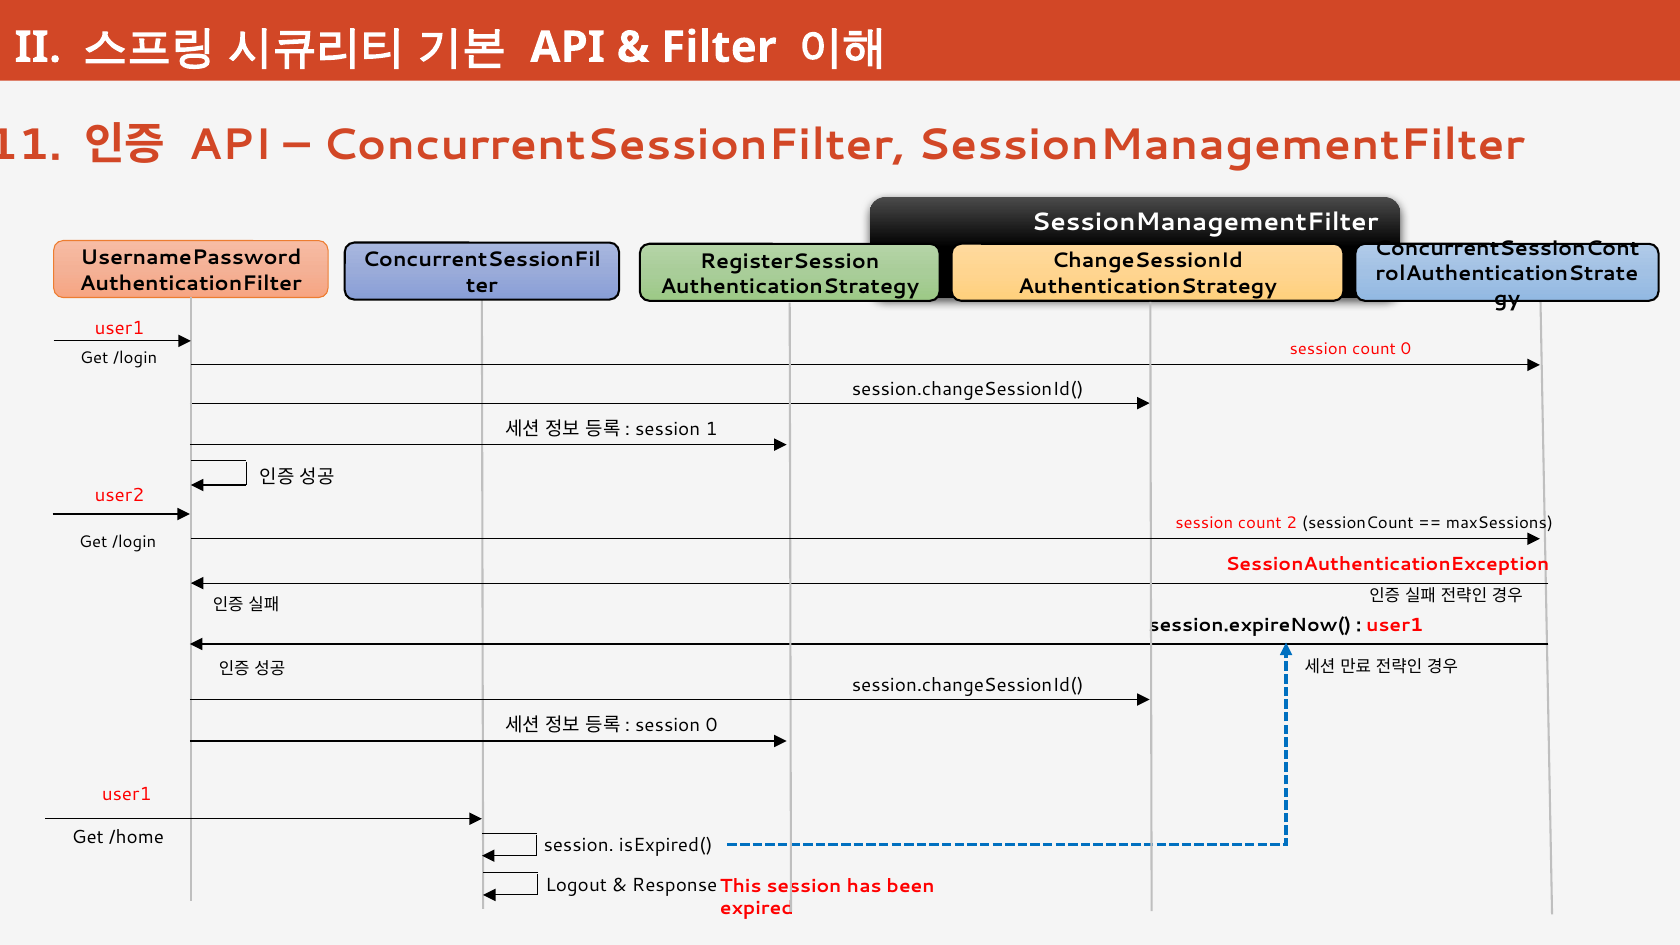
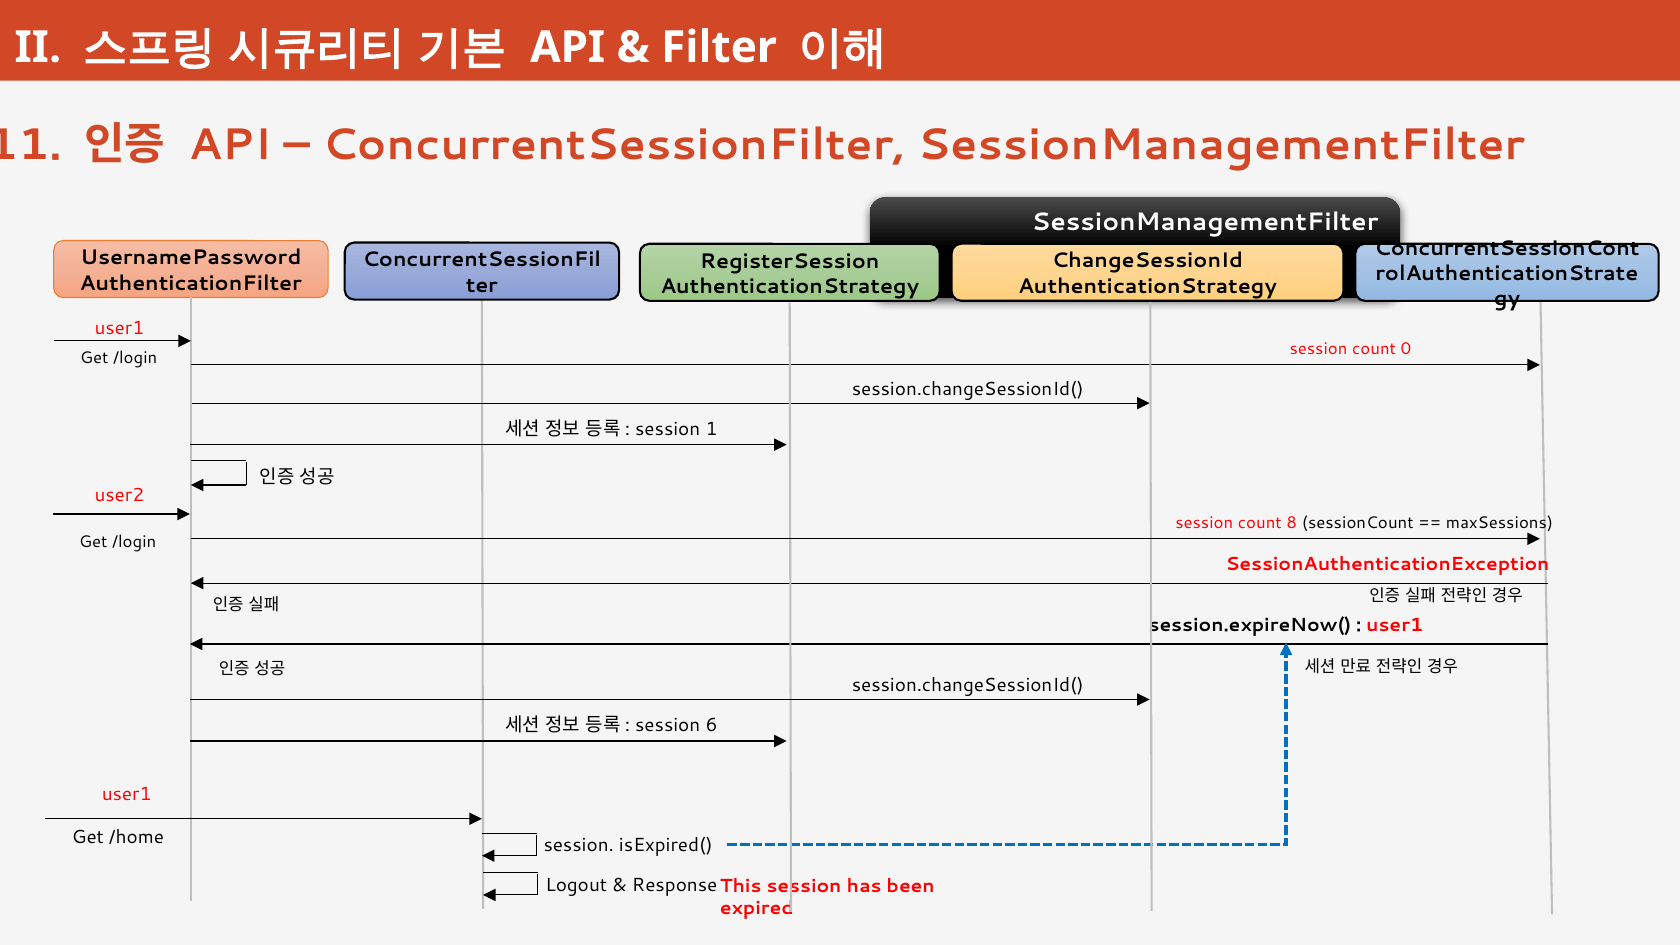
2: 2 -> 8 (1292, 523)
session 0: 0 -> 6 (712, 726)
